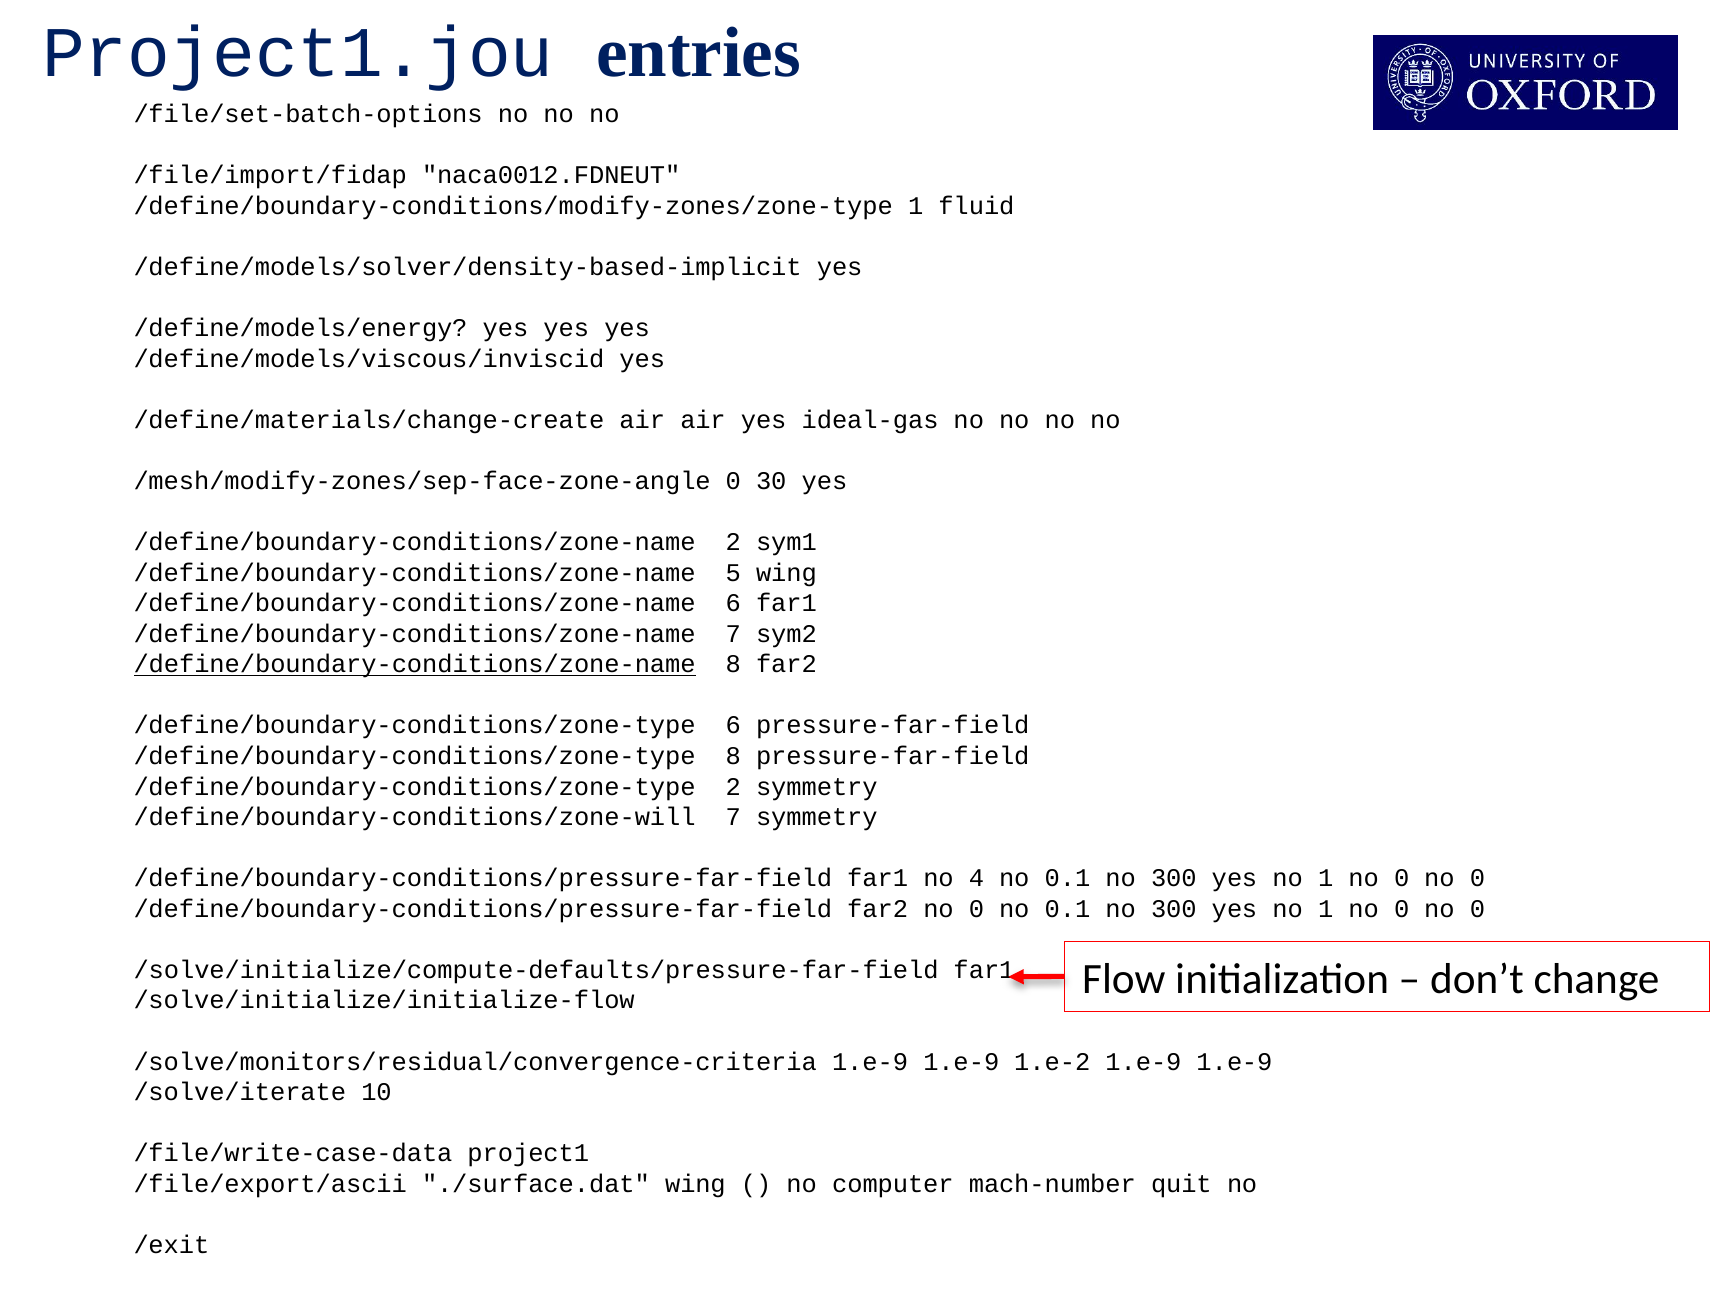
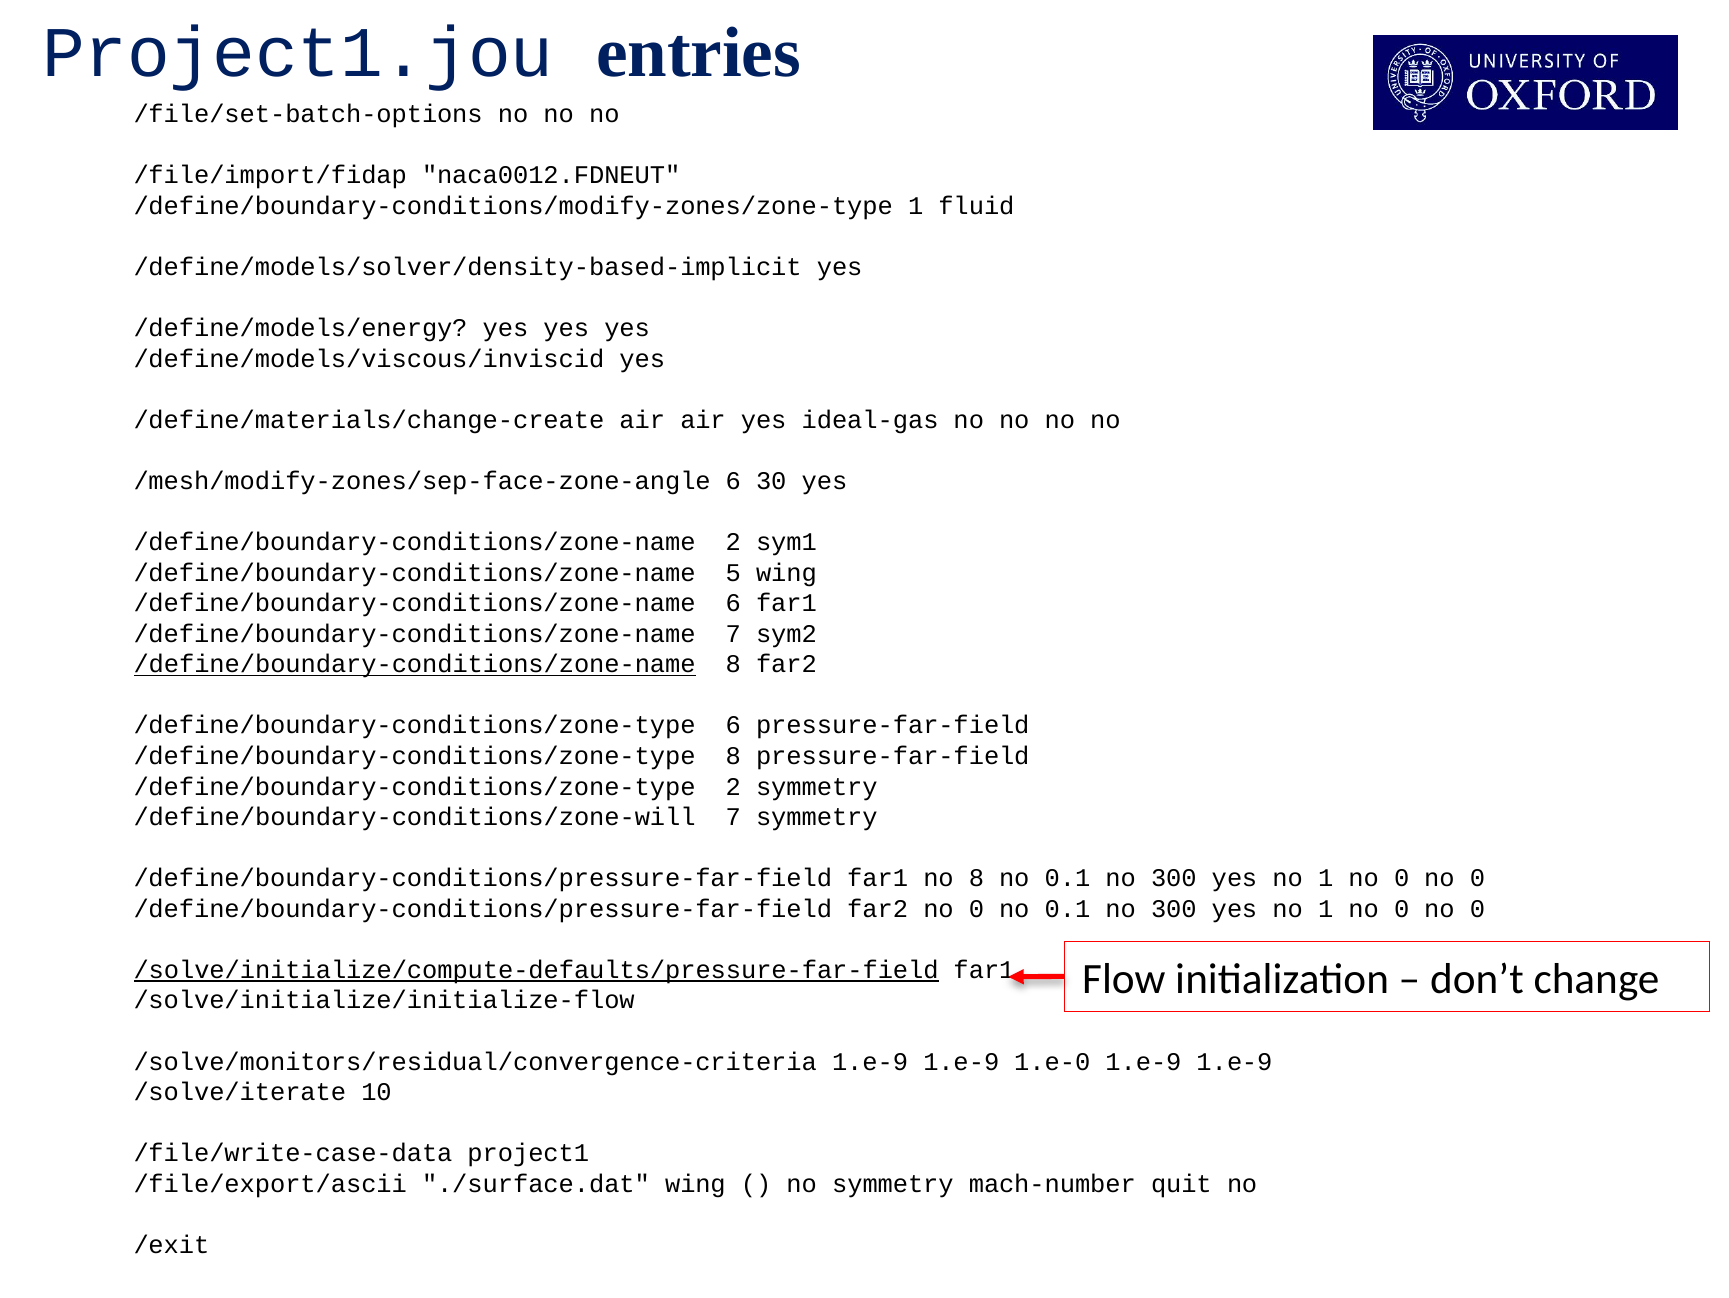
/mesh/modify-zones/sep-face-zone-angle 0: 0 -> 6 (733, 481)
no 4: 4 -> 8 (976, 878)
/solve/initialize/compute-defaults/pressure-far-field underline: none -> present (536, 969)
1.e-2: 1.e-2 -> 1.e-0 (1052, 1061)
no computer: computer -> symmetry (893, 1183)
